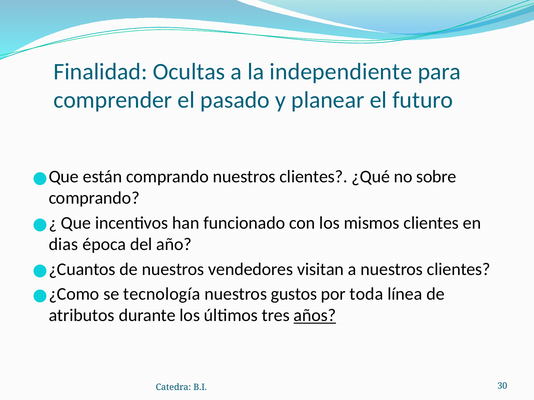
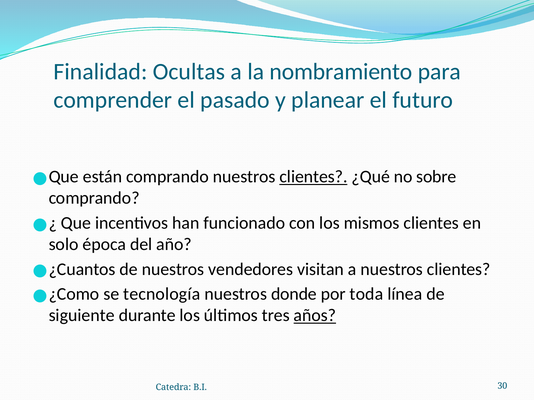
independiente: independiente -> nombramiento (341, 72)
clientes underline: none -> present (313, 177)
dias: dias -> solo (64, 245)
gustos: gustos -> donde (294, 294)
atributos: atributos -> siguiente (82, 316)
